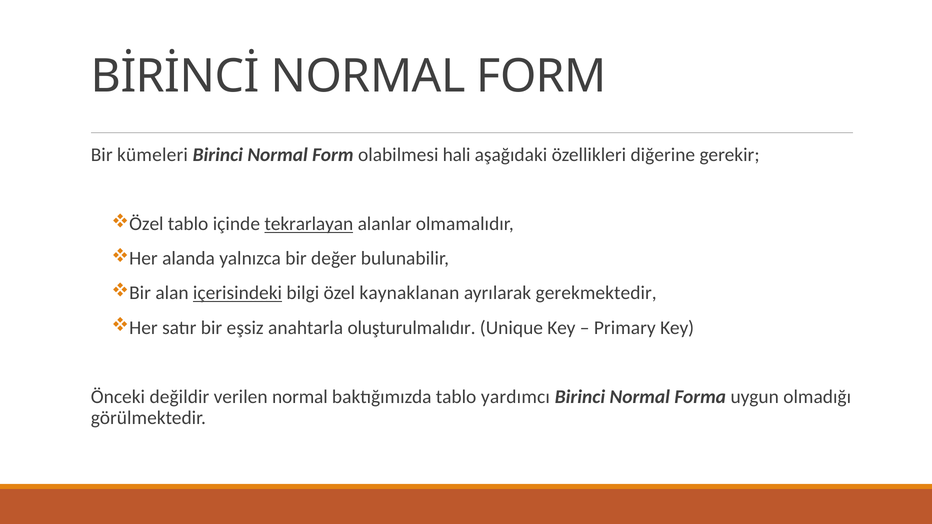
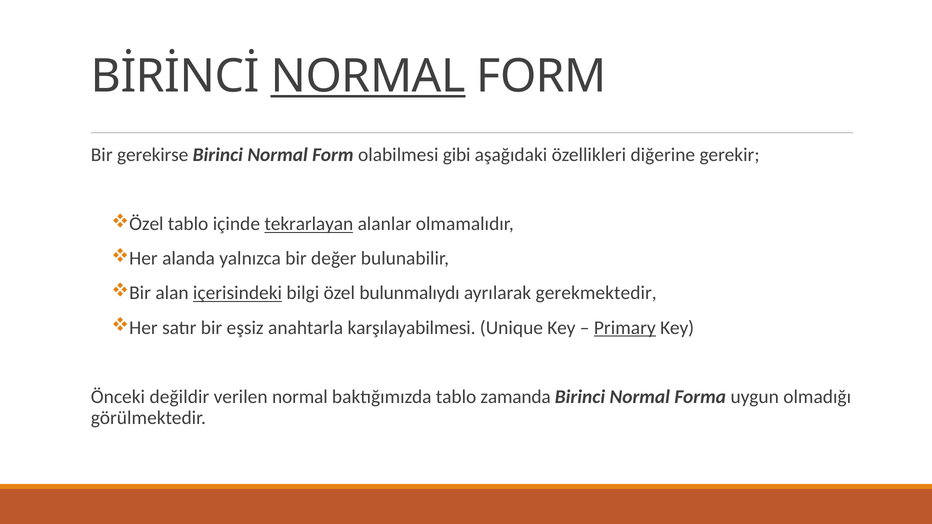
NORMAL underline: none -> present (368, 76)
kümeleri: kümeleri -> gerekirse (153, 155)
hali: hali -> gibi (457, 155)
kaynaklanan: kaynaklanan -> bulunmalıydı (410, 293)
oluşturulmalıdır: oluşturulmalıdır -> karşılayabilmesi (412, 328)
Primary underline: none -> present (625, 328)
yardımcı: yardımcı -> zamanda (516, 397)
